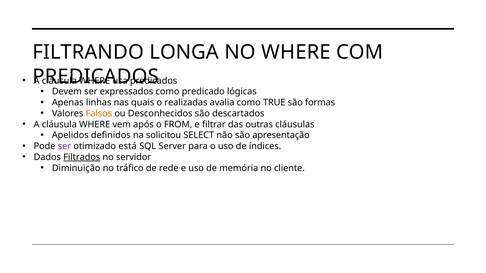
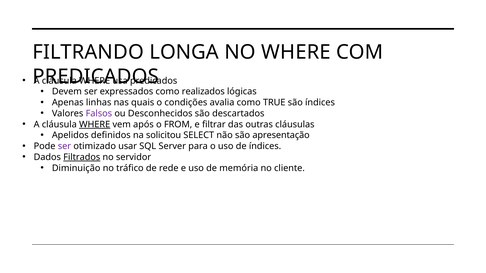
predicado: predicado -> realizados (203, 92)
realizadas: realizadas -> condições (186, 103)
são formas: formas -> índices (320, 103)
Falsos colour: orange -> purple (99, 114)
WHERE underline: none -> present (95, 125)
está: está -> usar (128, 146)
